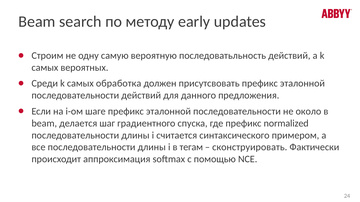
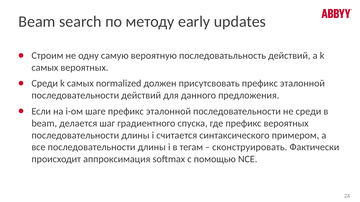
обработка: обработка -> normalized (119, 84)
не около: около -> среди (308, 112)
префикс normalized: normalized -> вероятных (286, 124)
